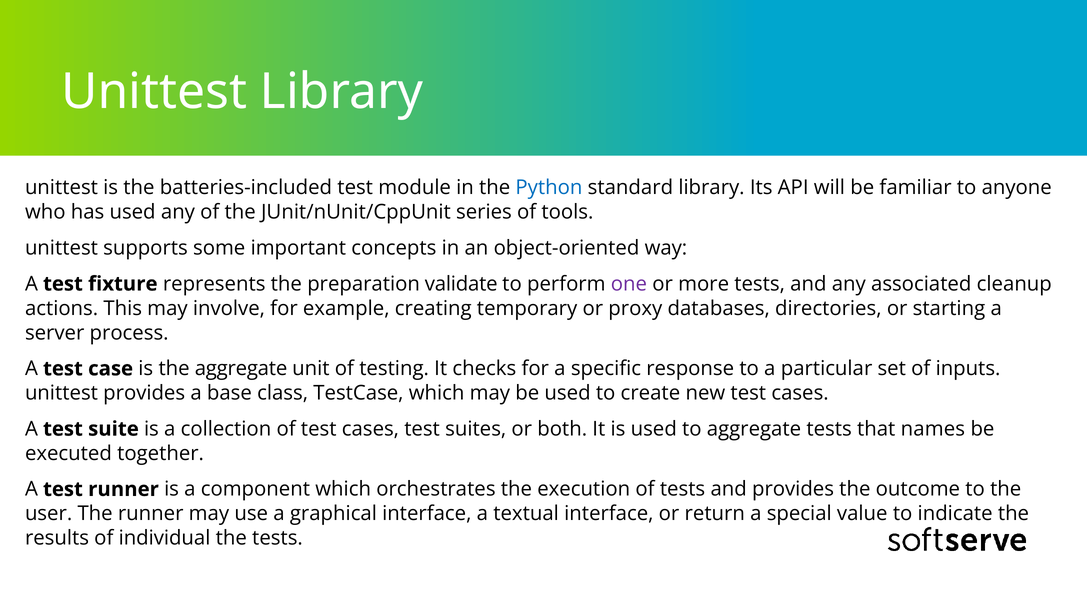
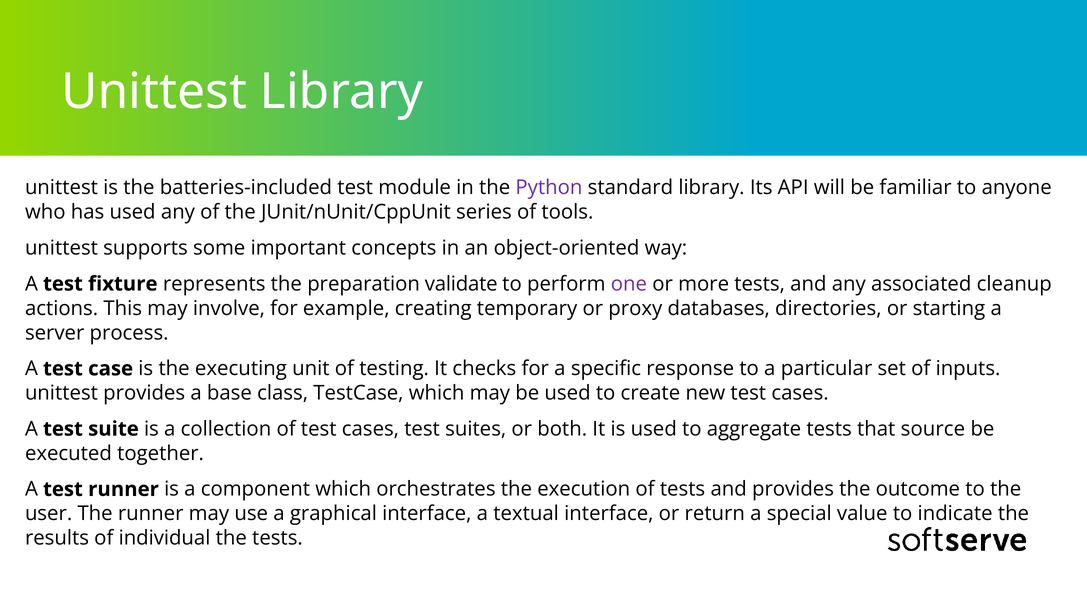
Python colour: blue -> purple (549, 188)
the aggregate: aggregate -> executing (241, 368)
names: names -> source (933, 429)
